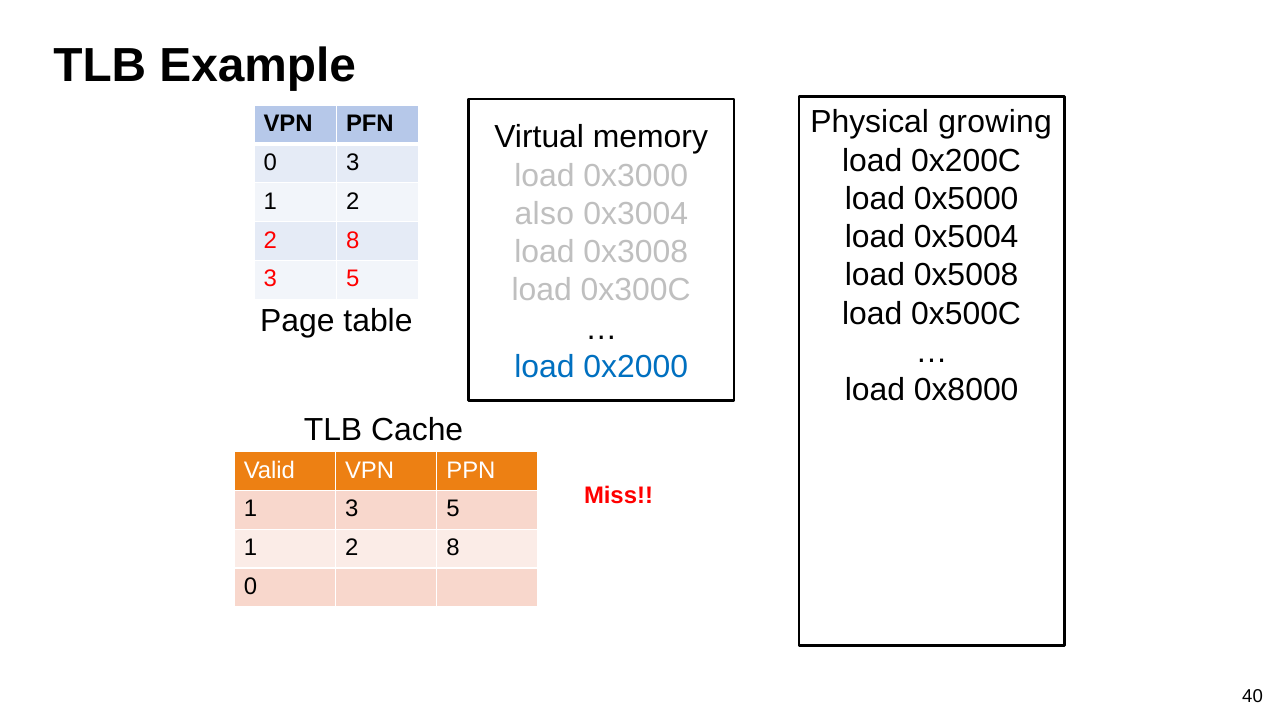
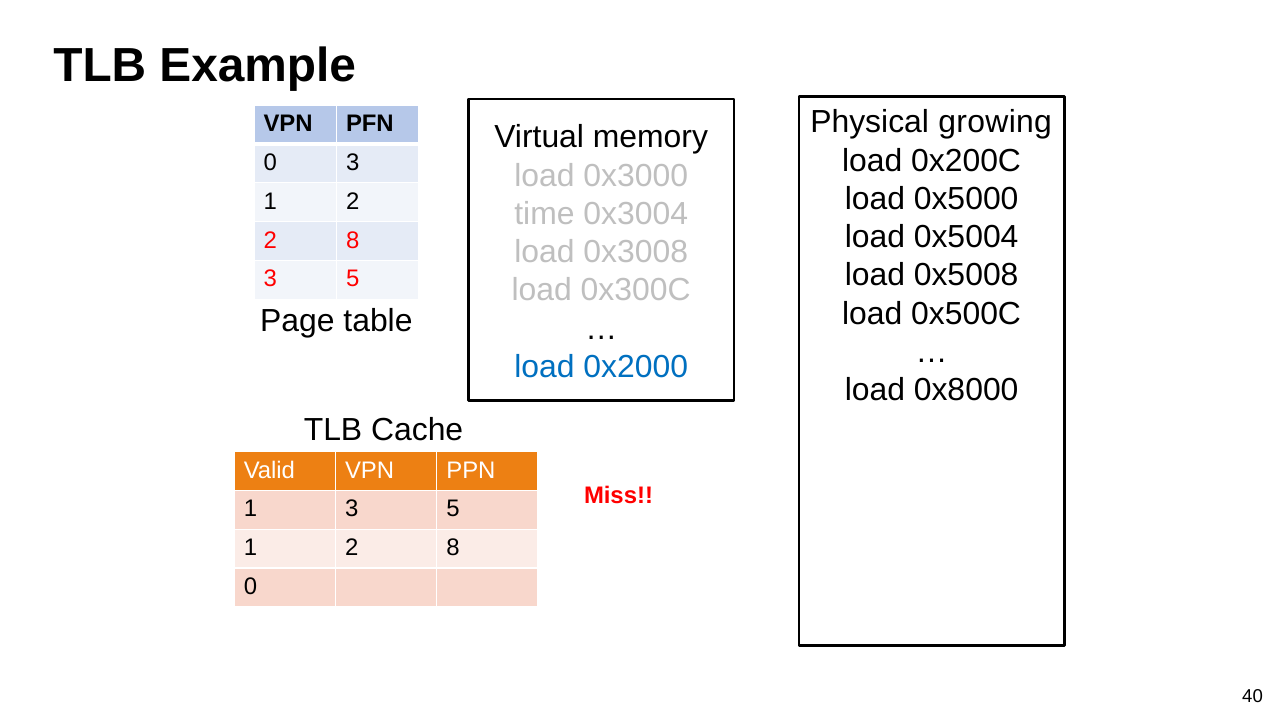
also: also -> time (544, 214)
